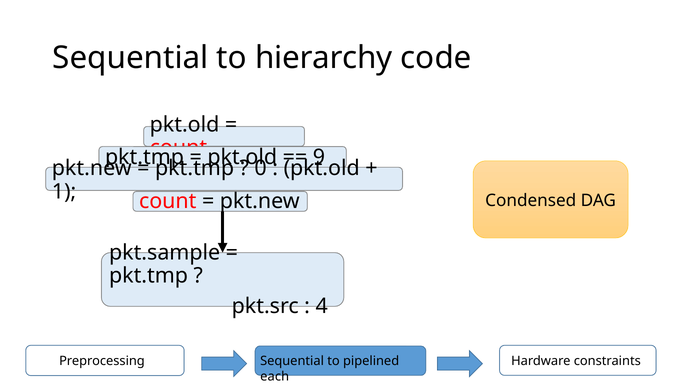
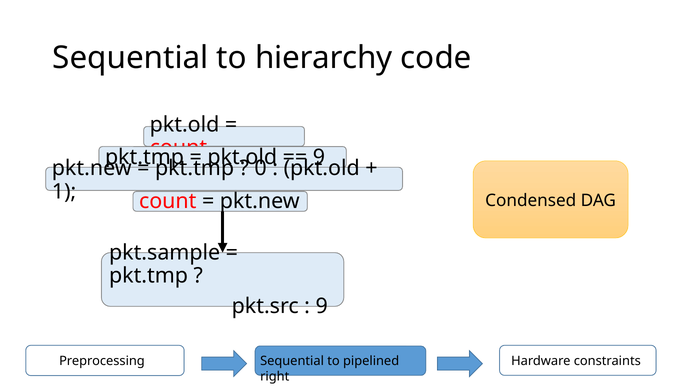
4: 4 -> 9 (322, 306)
each: each -> right (275, 376)
